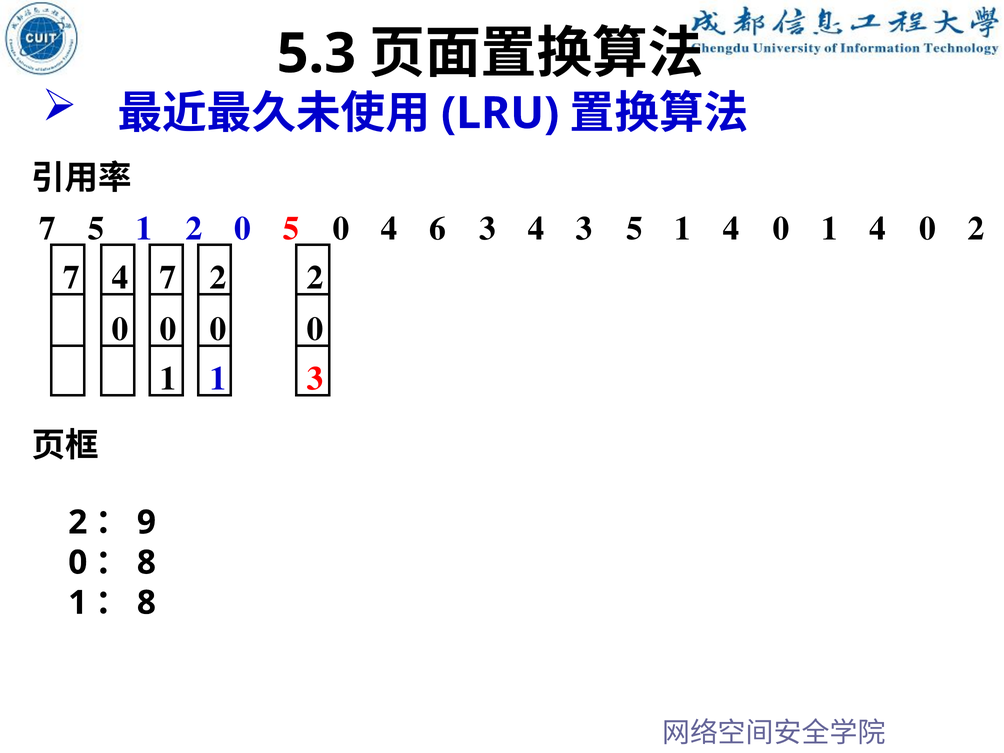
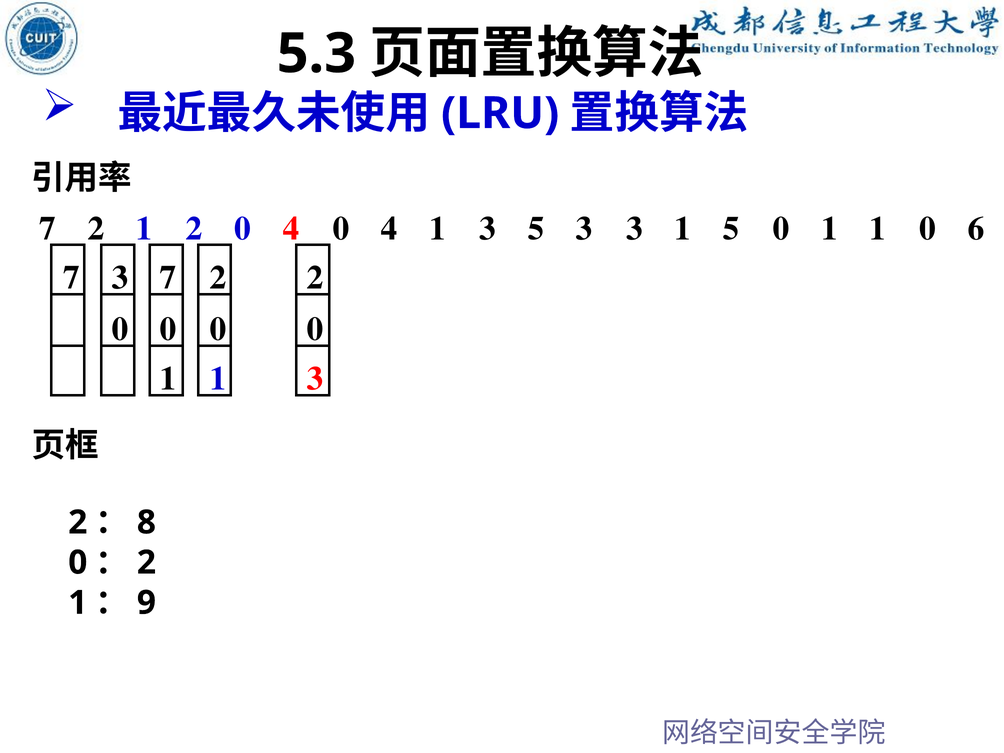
7 5: 5 -> 2 (96, 229)
5: 5 -> 4 (291, 229)
4 6: 6 -> 1 (438, 229)
3 4: 4 -> 5 (536, 229)
3 5: 5 -> 3 (634, 229)
4: 4 -> 5 (731, 229)
0 1 4: 4 -> 1 (878, 229)
0 2: 2 -> 6 (976, 229)
7 4: 4 -> 3 (120, 278)
9: 9 -> 8 (146, 522)
8: 8 -> 2 (146, 563)
8: 8 -> 9 (146, 603)
